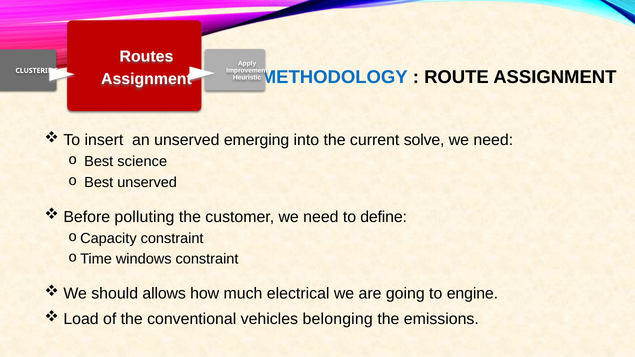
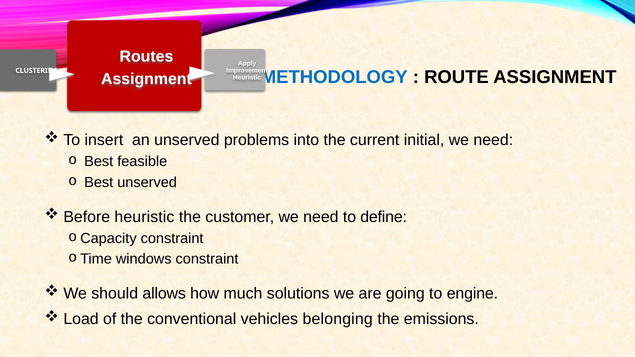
emerging: emerging -> problems (257, 140)
solve: solve -> initial (424, 140)
science: science -> feasible (142, 162)
Before polluting: polluting -> heuristic (144, 217)
electrical: electrical -> solutions (298, 294)
